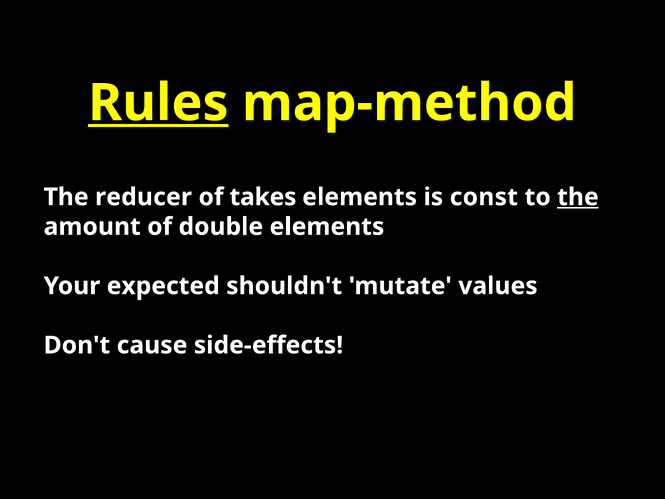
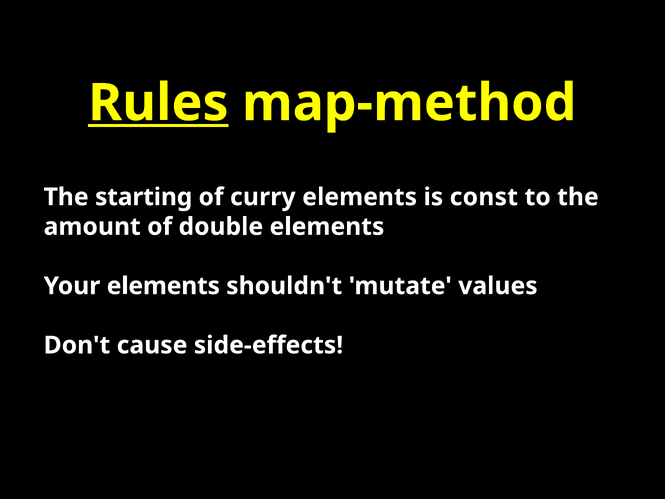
reducer: reducer -> starting (144, 197)
takes: takes -> curry (263, 197)
the underline: present -> none (578, 197)
Your expected: expected -> elements (163, 286)
